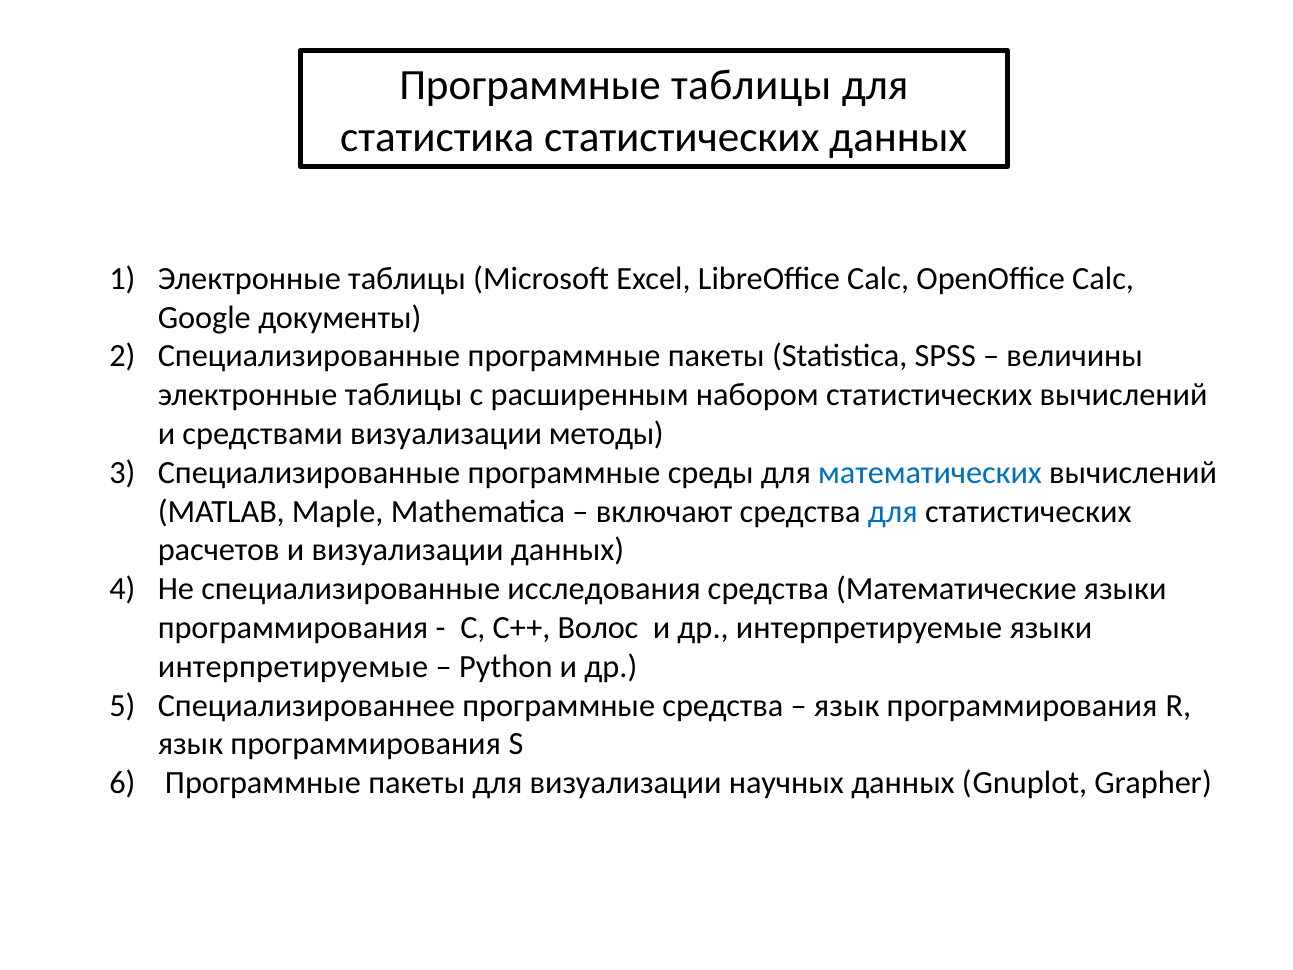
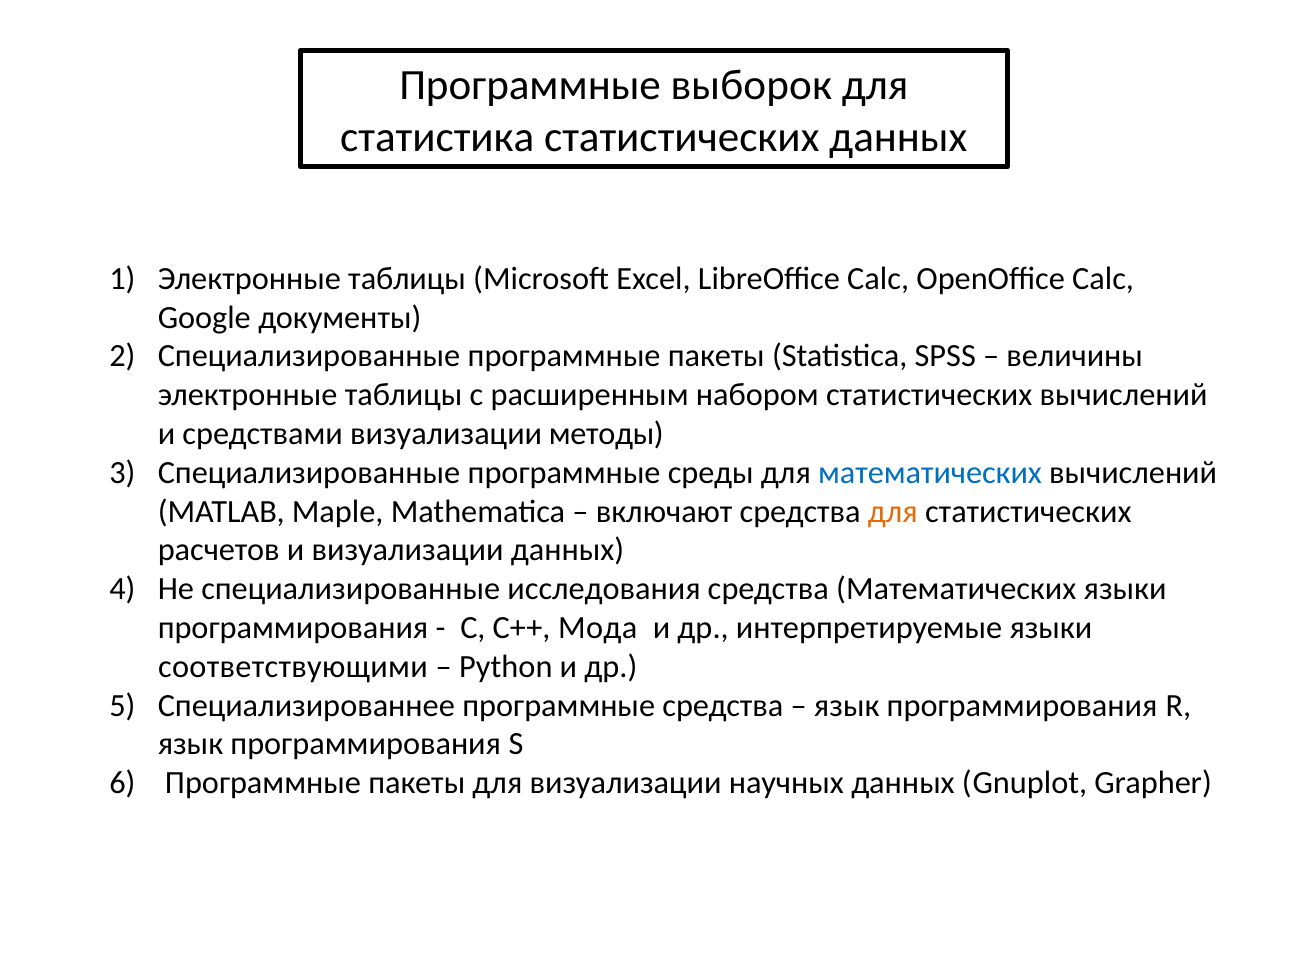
Программные таблицы: таблицы -> выборок (751, 86)
для colour: blue -> orange (893, 511)
средства Математические: Математические -> Математических (956, 589)
Волос: Волос -> Мода (598, 628)
интерпретируемые: интерпретируемые -> соответствующими (293, 667)
